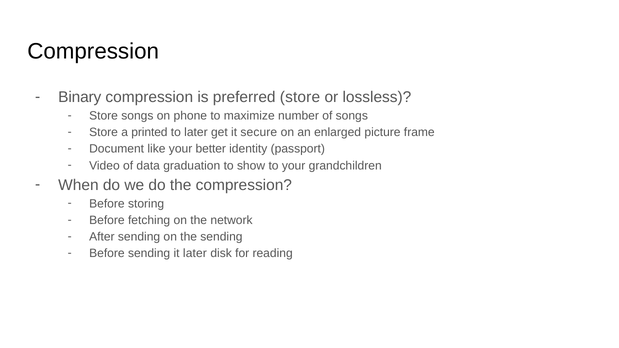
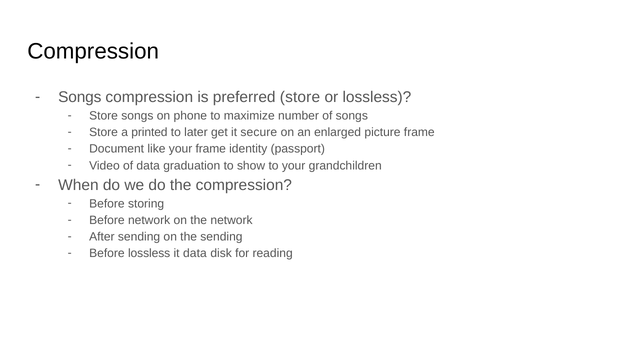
Binary: Binary -> Songs (80, 97)
your better: better -> frame (211, 149)
Before fetching: fetching -> network (149, 220)
Before sending: sending -> lossless (149, 254)
it later: later -> data (195, 254)
